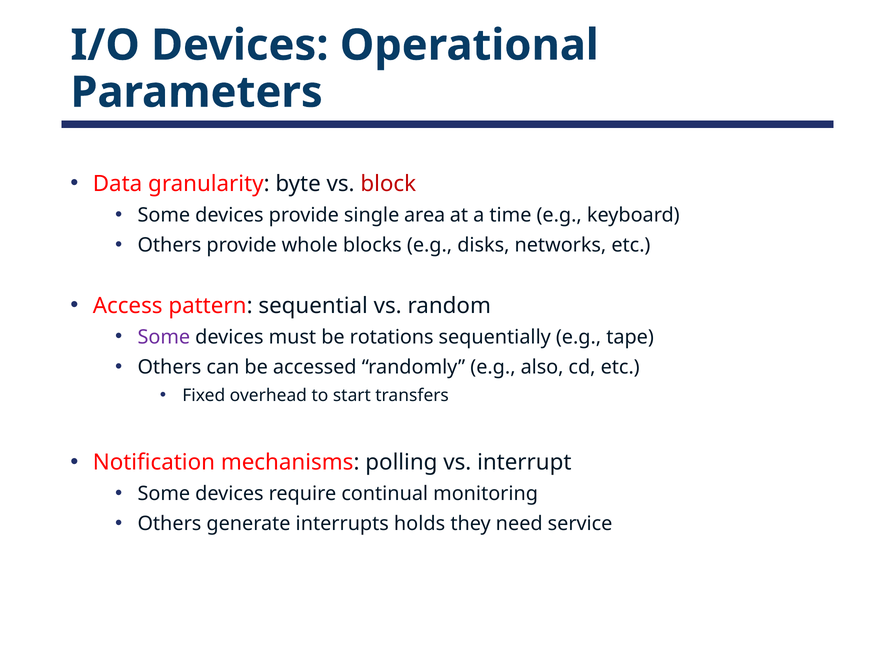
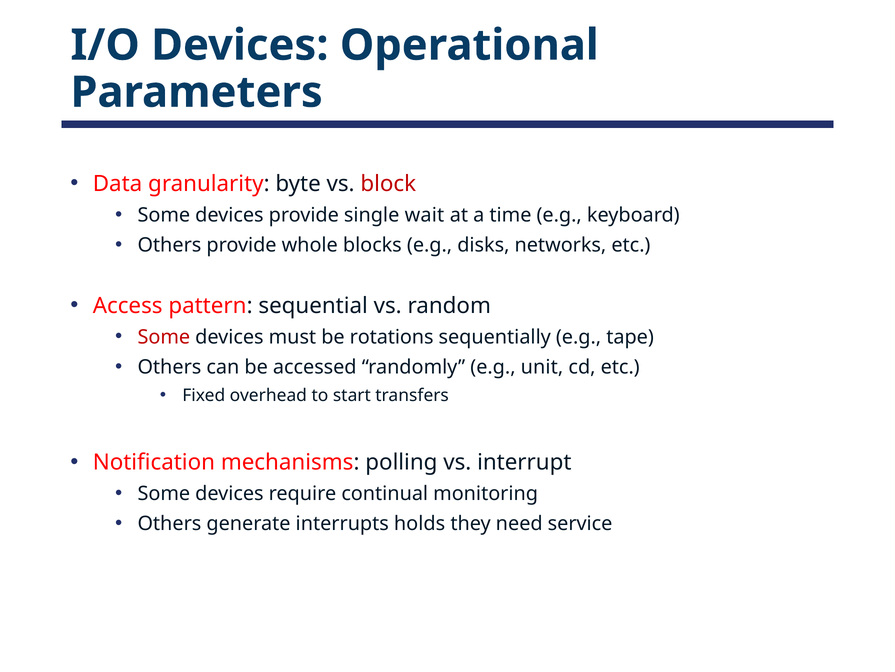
area: area -> wait (424, 215)
Some colour: purple -> red (164, 337)
also: also -> unit (542, 367)
